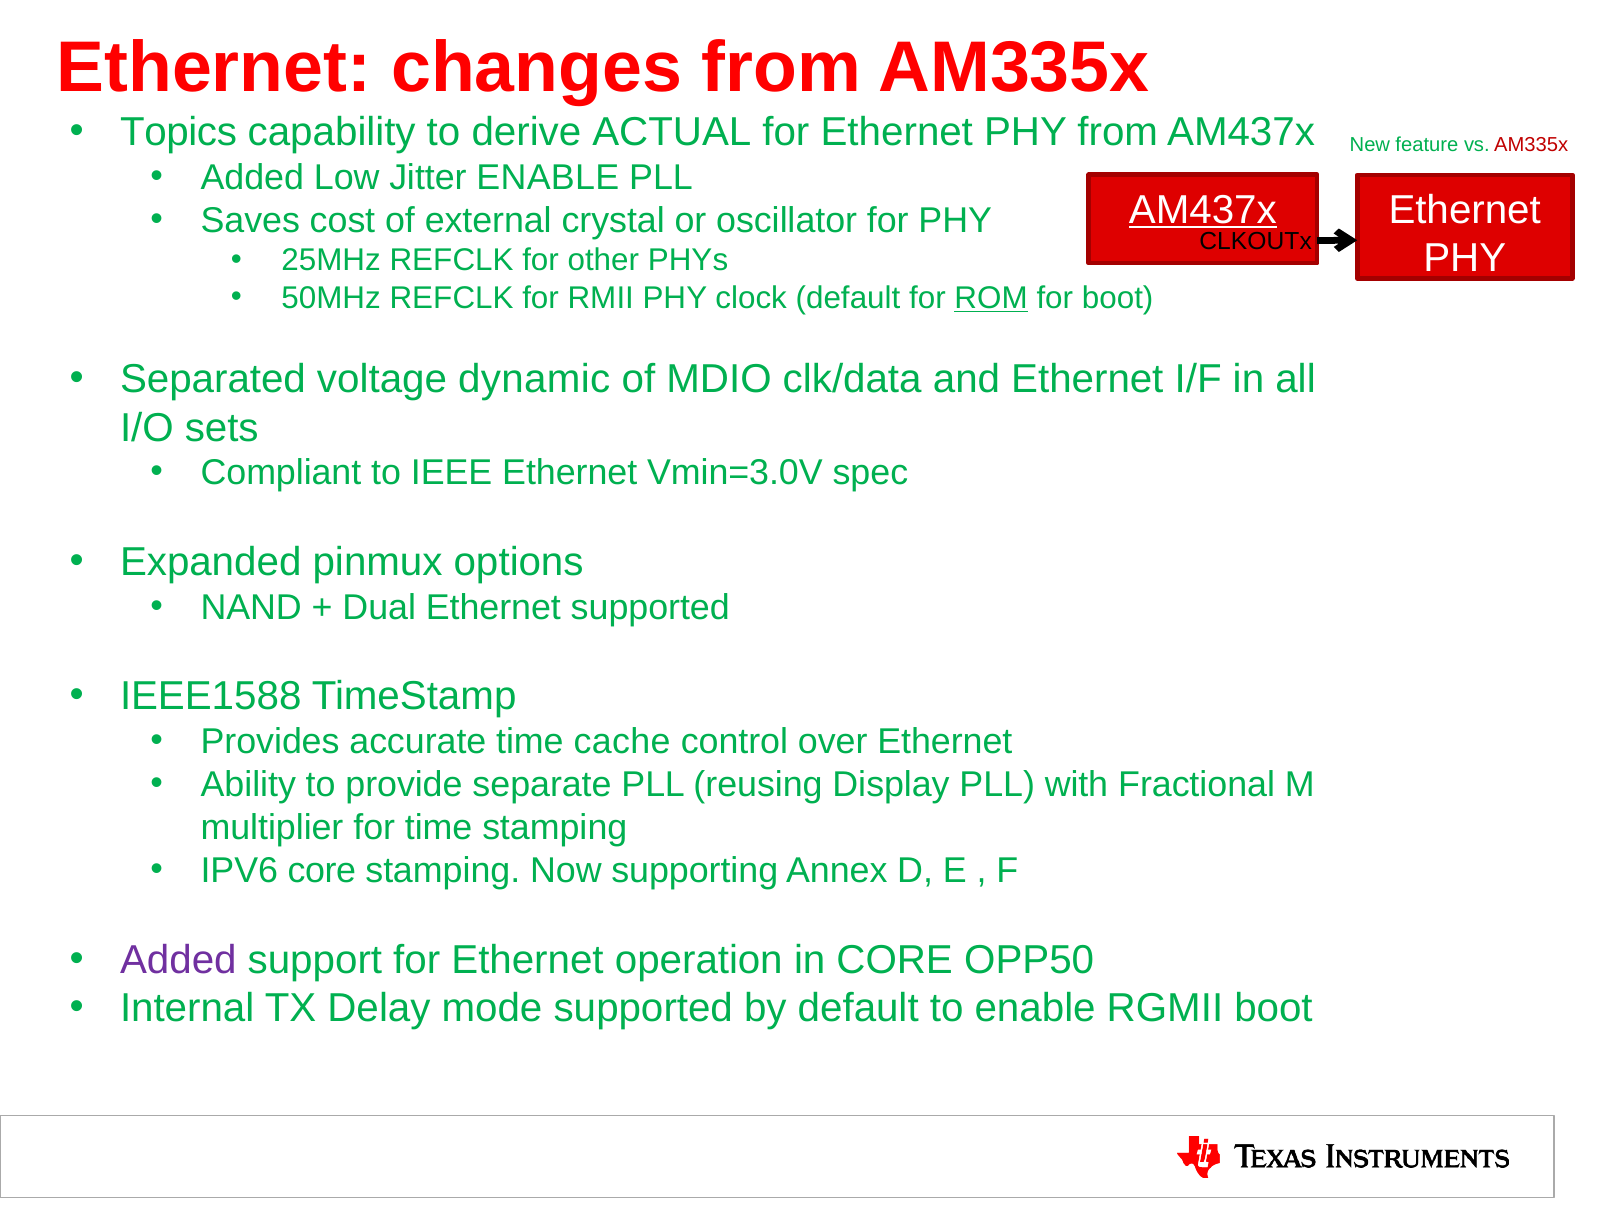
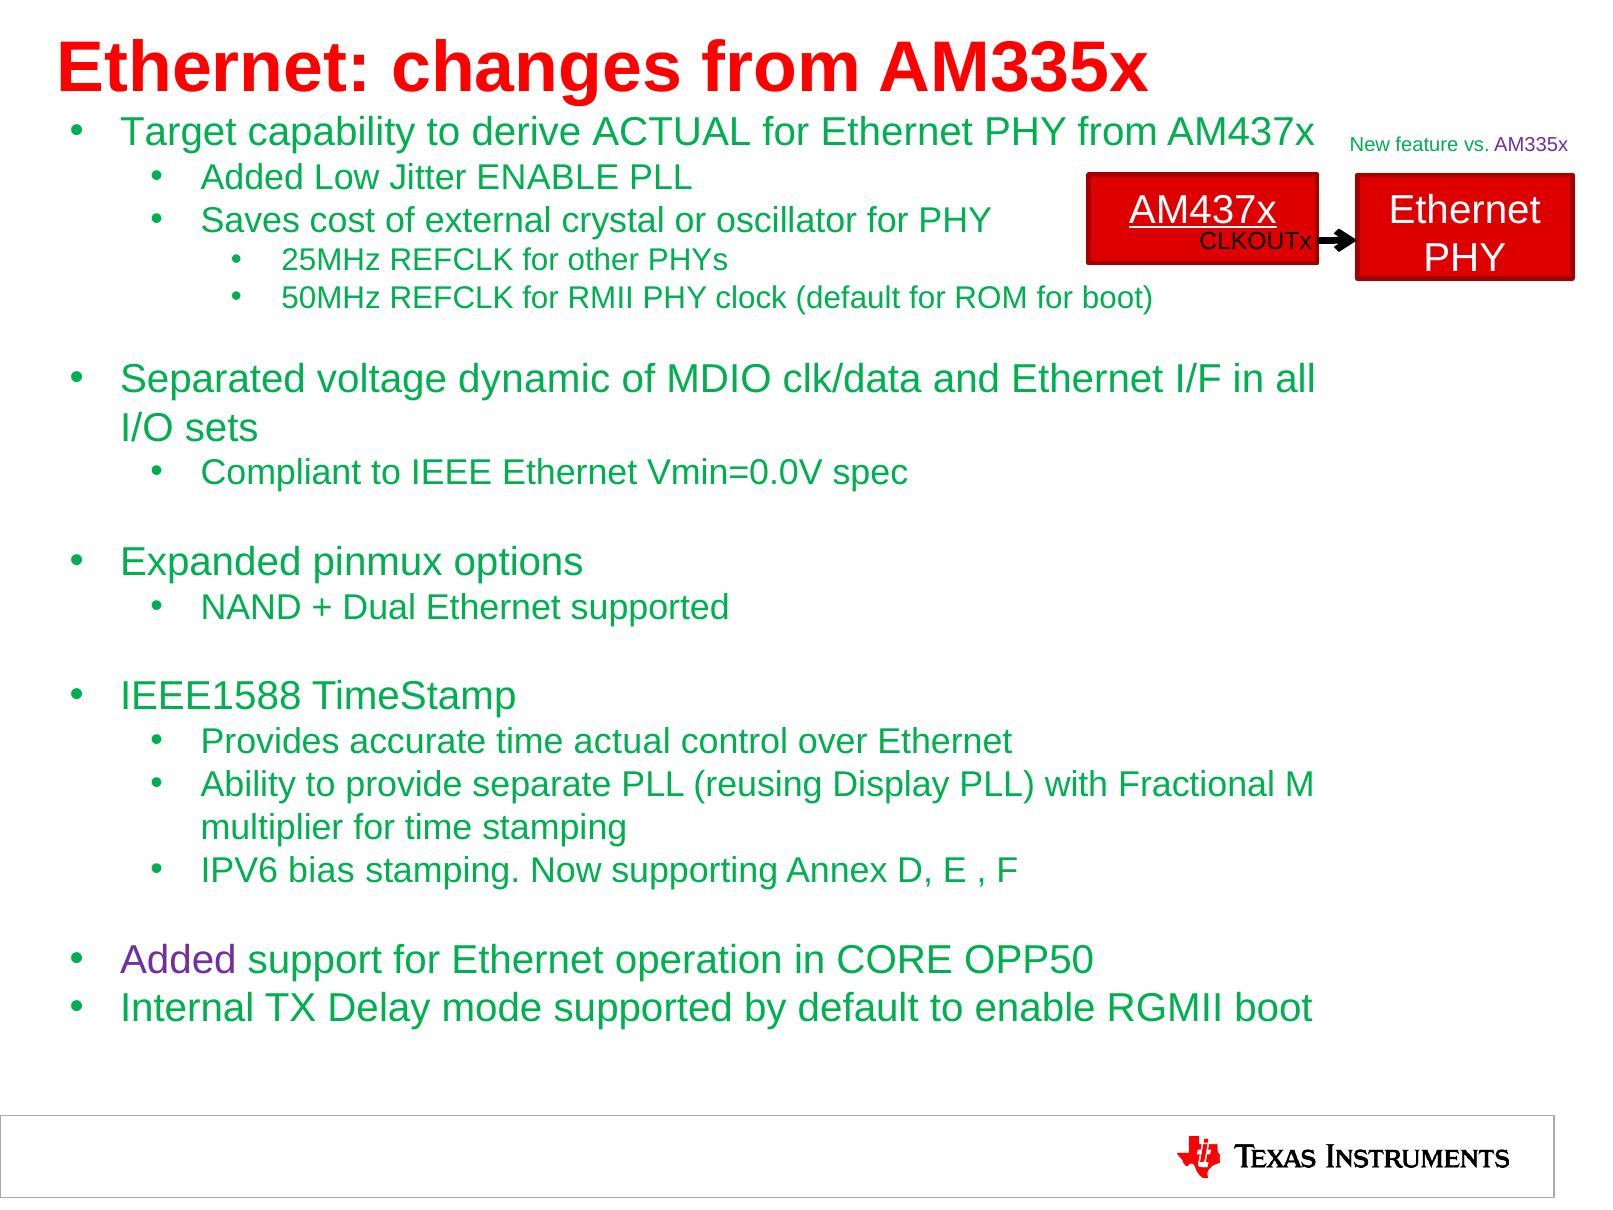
Topics: Topics -> Target (178, 132)
AM335x colour: red -> purple (1531, 145)
ROM underline: present -> none (991, 298)
Vmin=3.0V: Vmin=3.0V -> Vmin=0.0V (735, 473)
time cache: cache -> actual (622, 742)
IPV6 core: core -> bias (321, 871)
